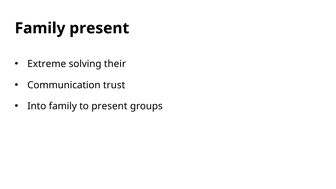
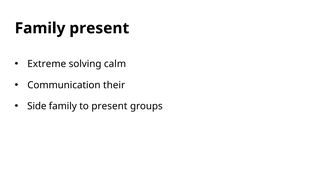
their: their -> calm (115, 64)
trust: trust -> their (114, 85)
Into: Into -> Side (37, 106)
